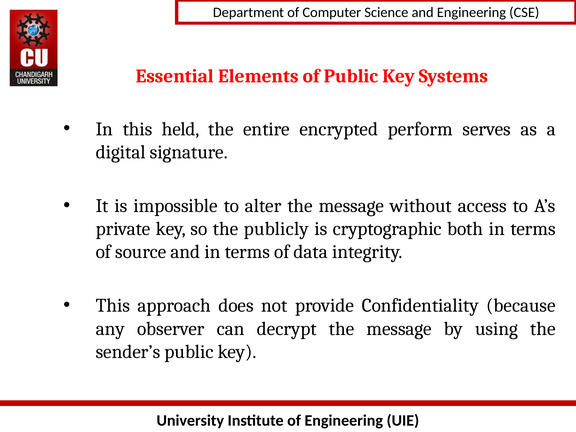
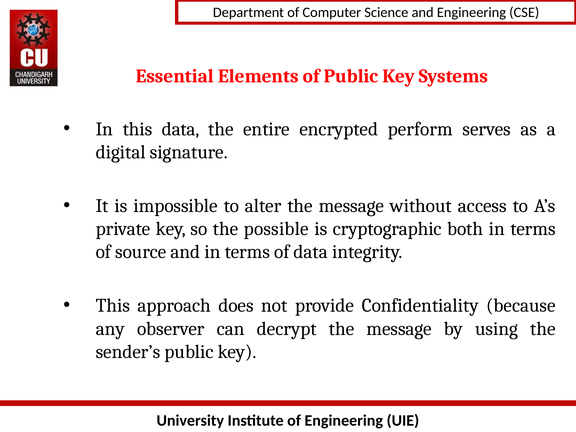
this held: held -> data (181, 129)
publicly: publicly -> possible (276, 229)
